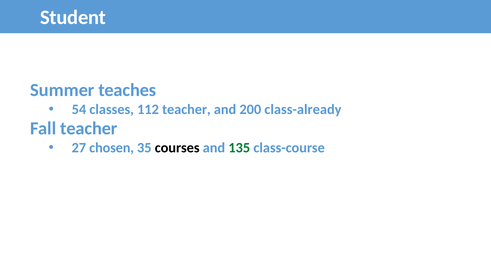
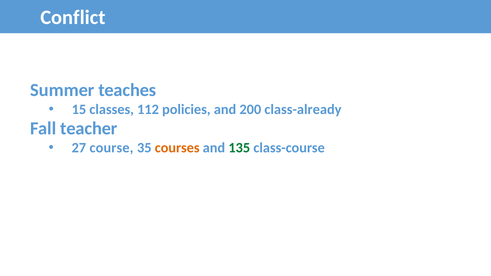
Student: Student -> Conflict (73, 17)
54: 54 -> 15 (79, 109)
112 teacher: teacher -> policies (186, 109)
chosen: chosen -> course (111, 148)
courses colour: black -> orange (177, 148)
